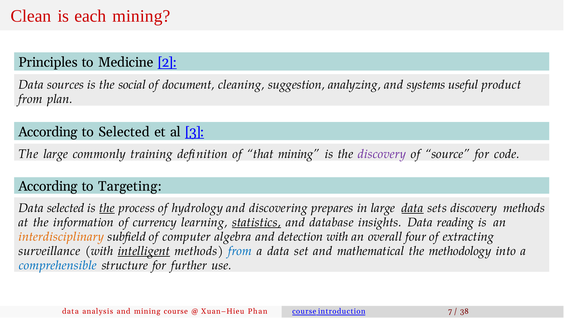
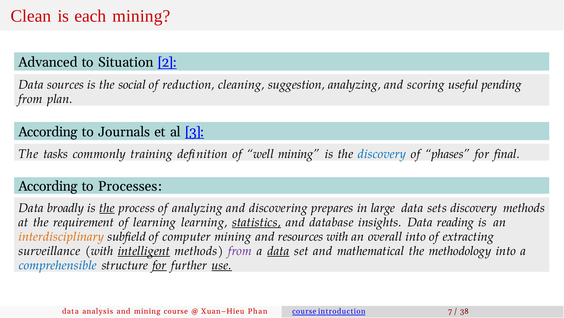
Principles: Principles -> Advanced (48, 62)
Medicine: Medicine -> Situation (126, 62)
document: document -> reduction (188, 85)
systems: systems -> scoring (426, 85)
product: product -> pending (502, 85)
to Selected: Selected -> Journals (124, 132)
The large: large -> tasks (56, 154)
that: that -> well (260, 154)
discovery colour: purple -> blue (382, 154)
source: source -> phases (447, 154)
code: code -> final (507, 154)
Targeting: Targeting -> Processes (130, 186)
Data selected: selected -> broadly (66, 208)
of hydrology: hydrology -> analyzing (197, 208)
data underline: present -> none (413, 208)
information: information -> requirement (84, 222)
of currency: currency -> learning (155, 222)
computer algebra: algebra -> mining (233, 236)
detection: detection -> resources (301, 236)
overall four: four -> into (416, 236)
from colour: blue -> purple (240, 250)
data underline: none -> present (278, 250)
for underline: none -> present (159, 265)
use underline: none -> present (222, 265)
